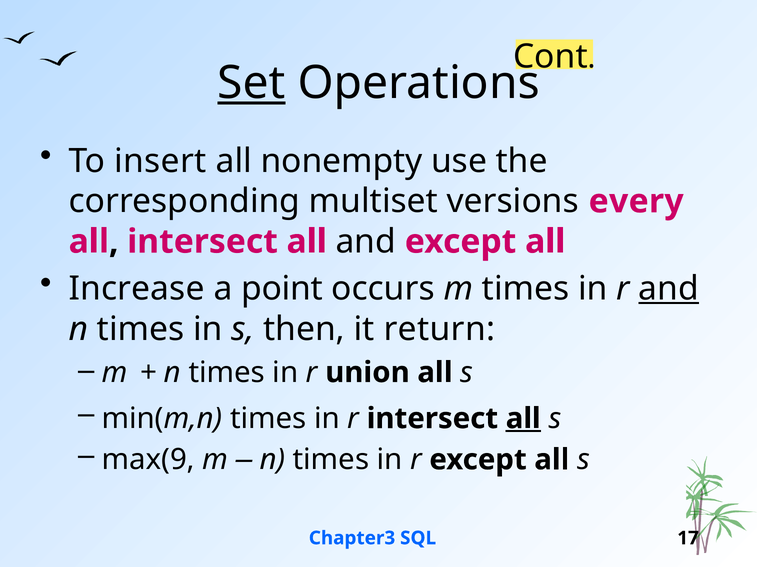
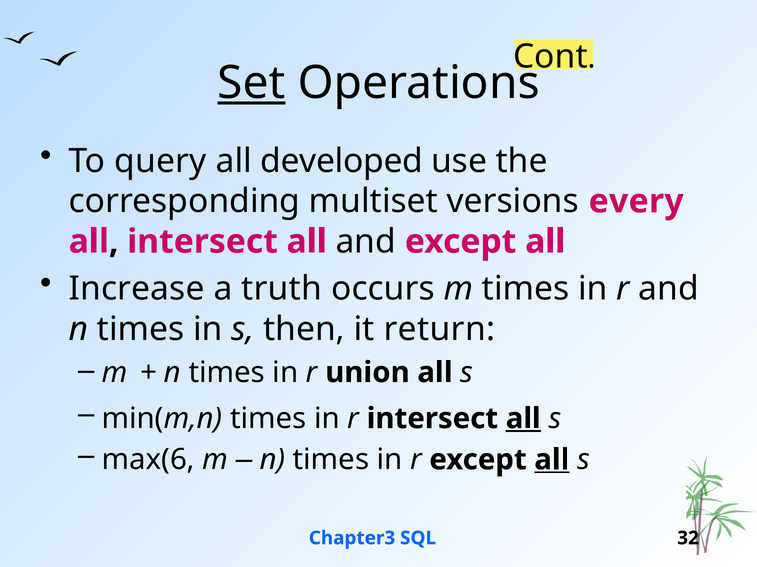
insert: insert -> query (160, 161)
nonempty: nonempty -> developed (342, 161)
point: point -> truth (282, 289)
and underline: present -> none (669, 289)
max(9: max(9 -> max(6 (148, 460)
all underline: none -> present (552, 460)
17: 17 -> 32 (688, 539)
